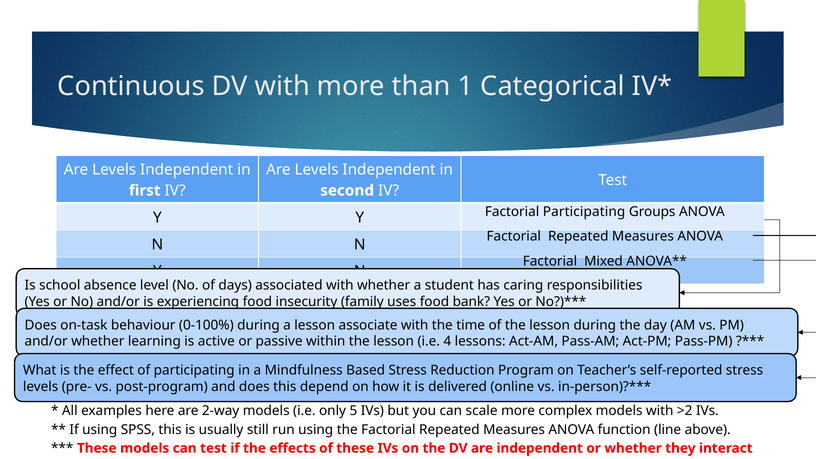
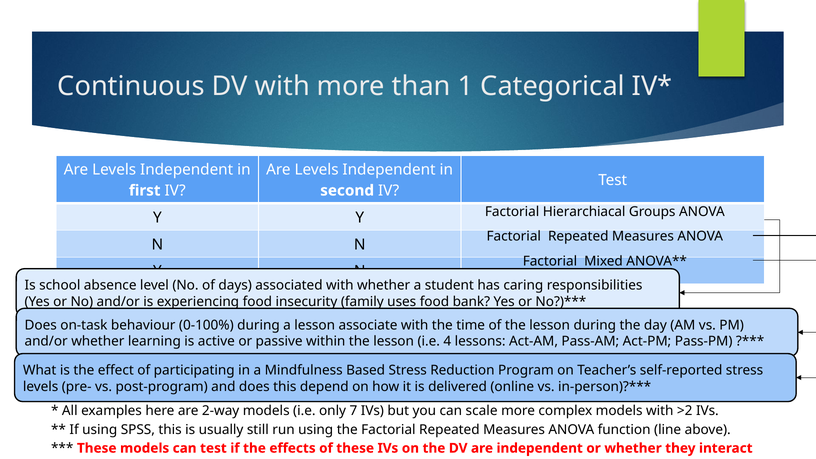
Factorial Participating: Participating -> Hierarchiacal (584, 212)
5: 5 -> 7 (353, 411)
